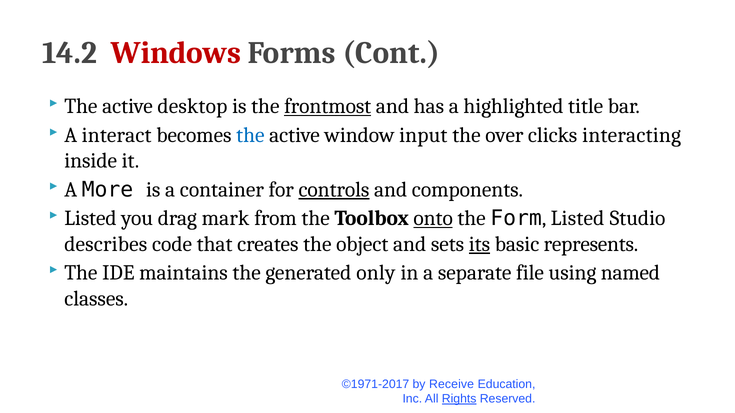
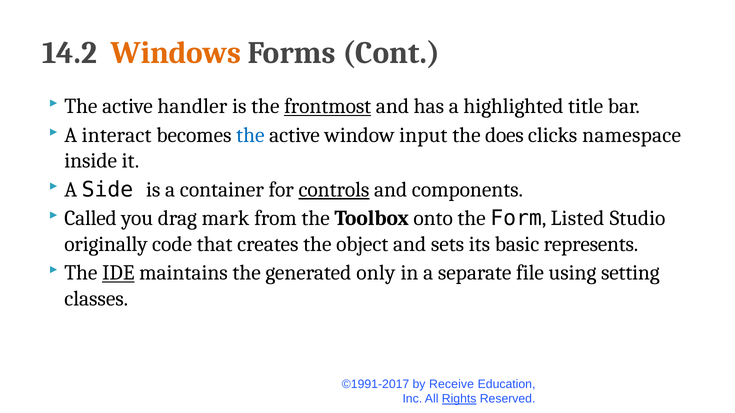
Windows colour: red -> orange (176, 53)
desktop: desktop -> handler (192, 106)
over: over -> does (504, 135)
interacting: interacting -> namespace (632, 135)
More: More -> Side (107, 190)
Listed: Listed -> Called (90, 219)
onto underline: present -> none (433, 219)
describes: describes -> originally (106, 244)
its underline: present -> none (479, 244)
IDE underline: none -> present (118, 273)
named: named -> setting (630, 273)
©1971-2017: ©1971-2017 -> ©1991-2017 (376, 384)
